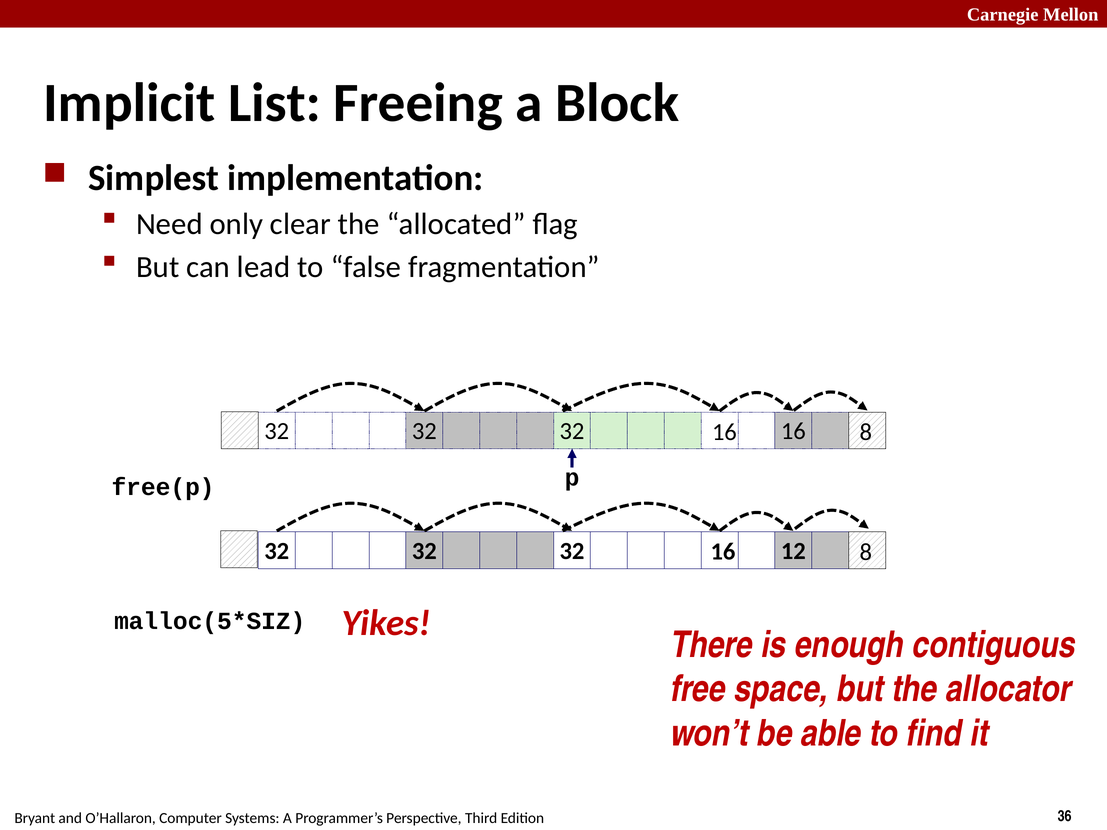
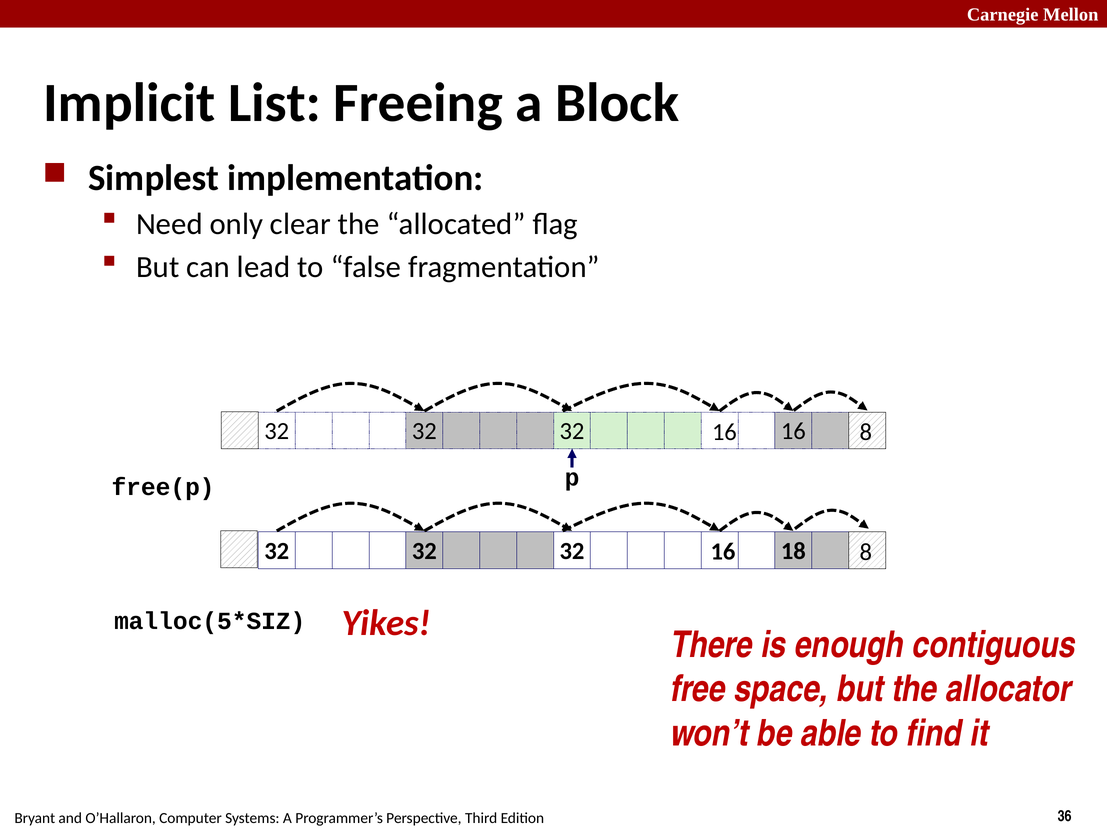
12: 12 -> 18 (793, 551)
